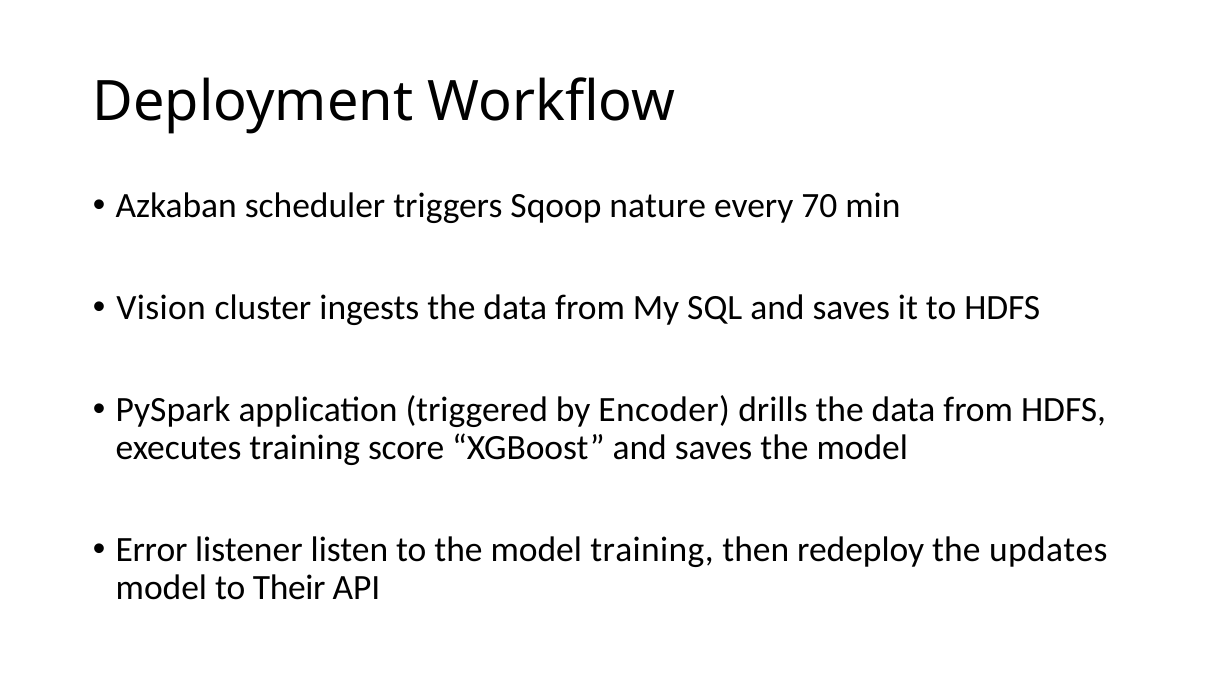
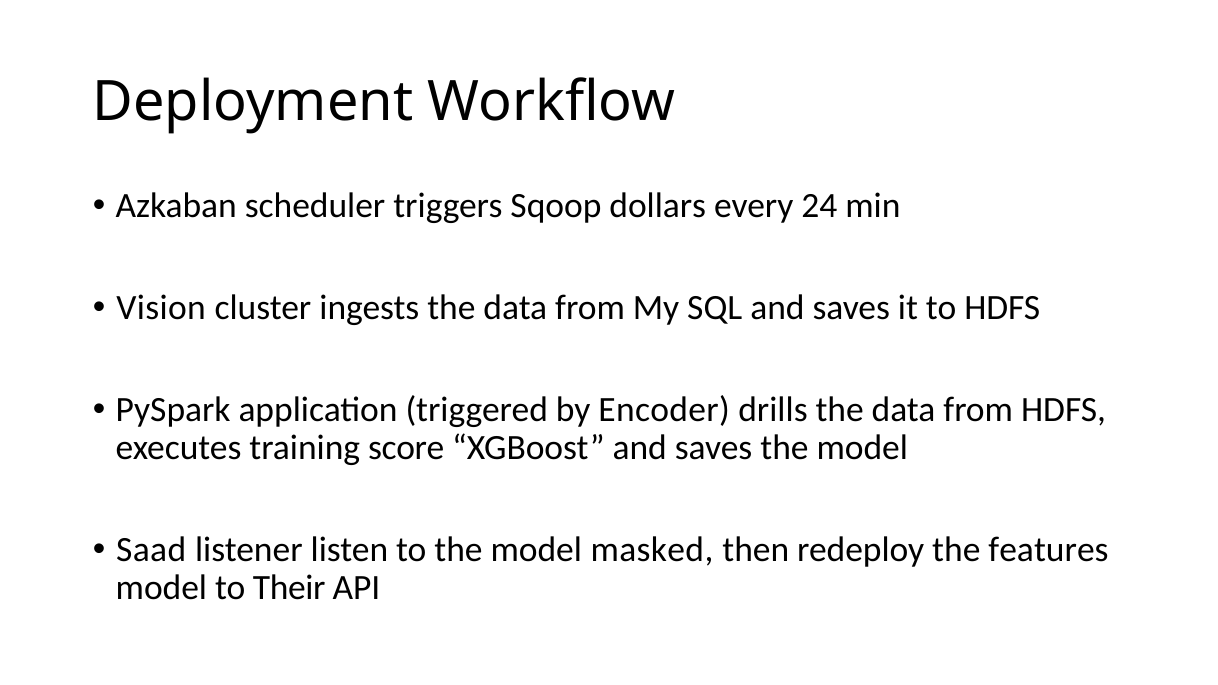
nature: nature -> dollars (658, 206)
70: 70 -> 24 (819, 206)
Error: Error -> Saad (151, 550)
model training: training -> masked (652, 550)
updates: updates -> features (1049, 550)
